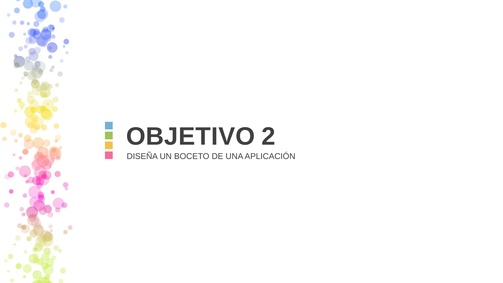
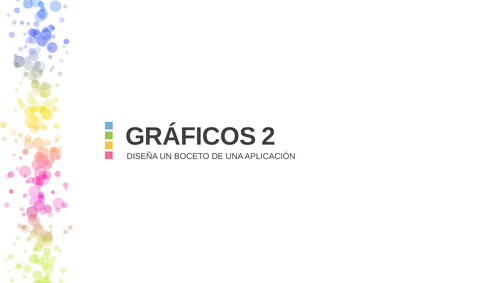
OBJETIVO: OBJETIVO -> GRÁFICOS (191, 137)
